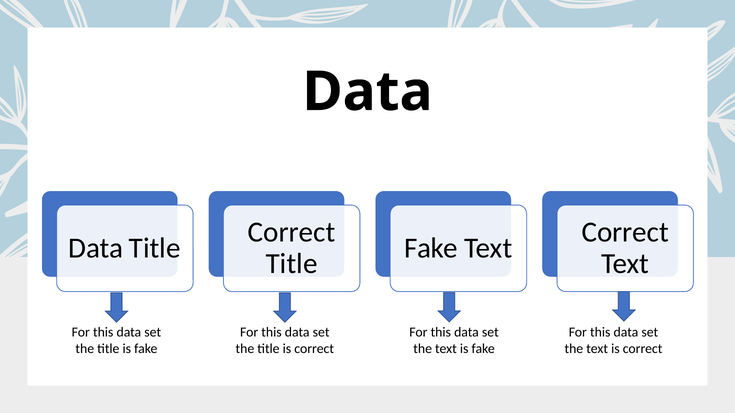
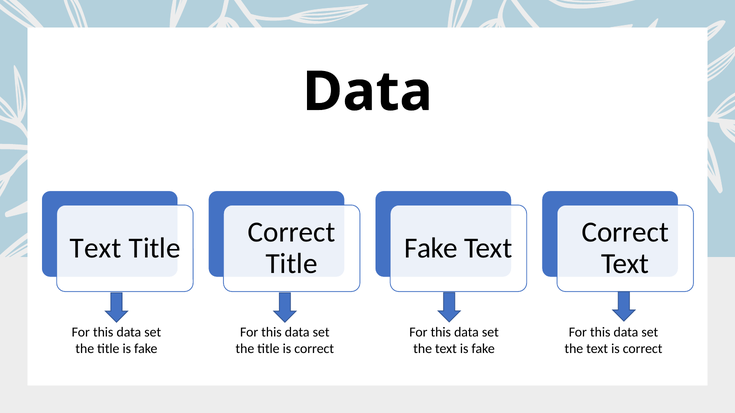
Data: Data -> Text (95, 248)
